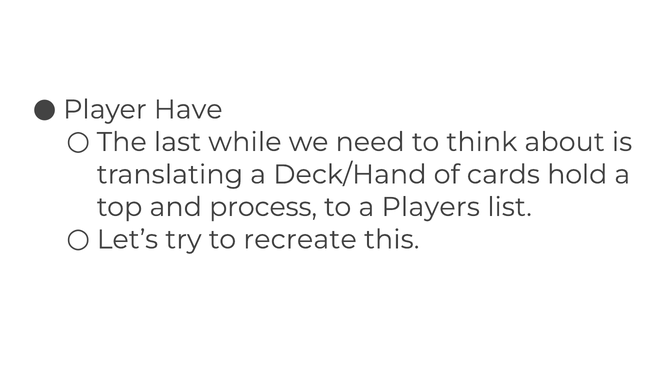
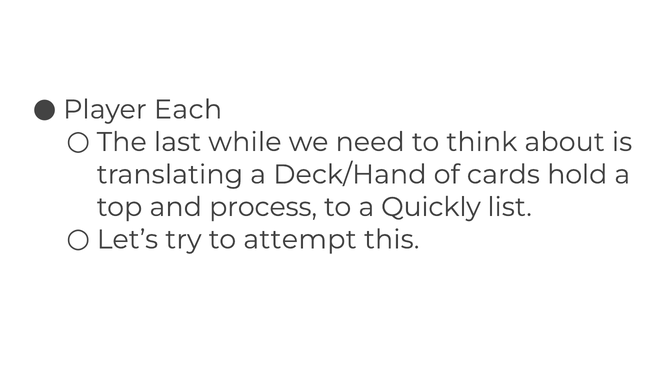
Have: Have -> Each (188, 109)
Players: Players -> Quickly (431, 207)
recreate: recreate -> attempt (300, 239)
